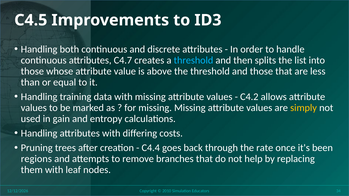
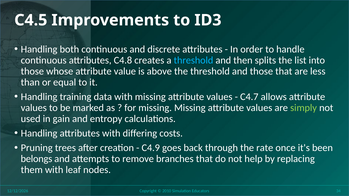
C4.7: C4.7 -> C4.8 (123, 60)
C4.2: C4.2 -> C4.7 (249, 97)
simply colour: yellow -> light green (304, 108)
C4.4: C4.4 -> C4.9 (151, 148)
regions: regions -> belongs (36, 159)
